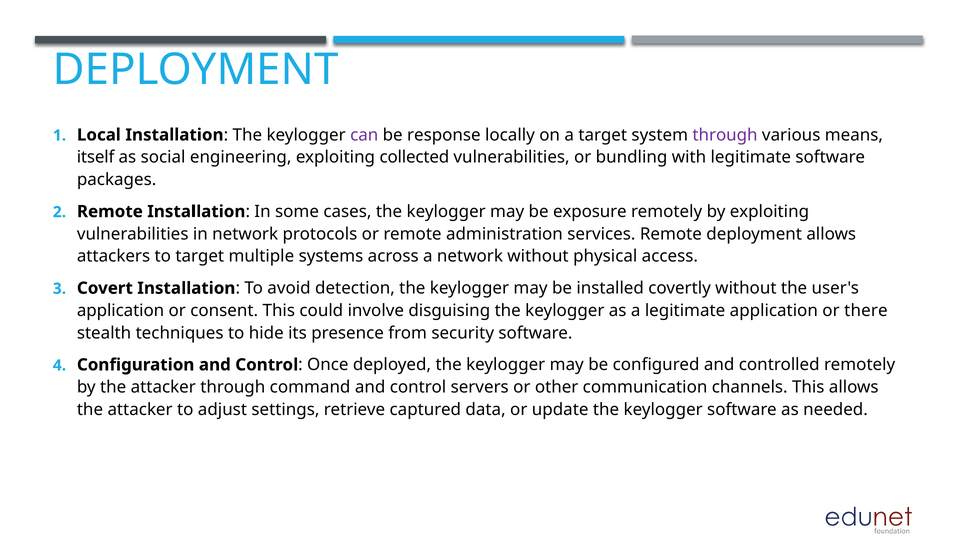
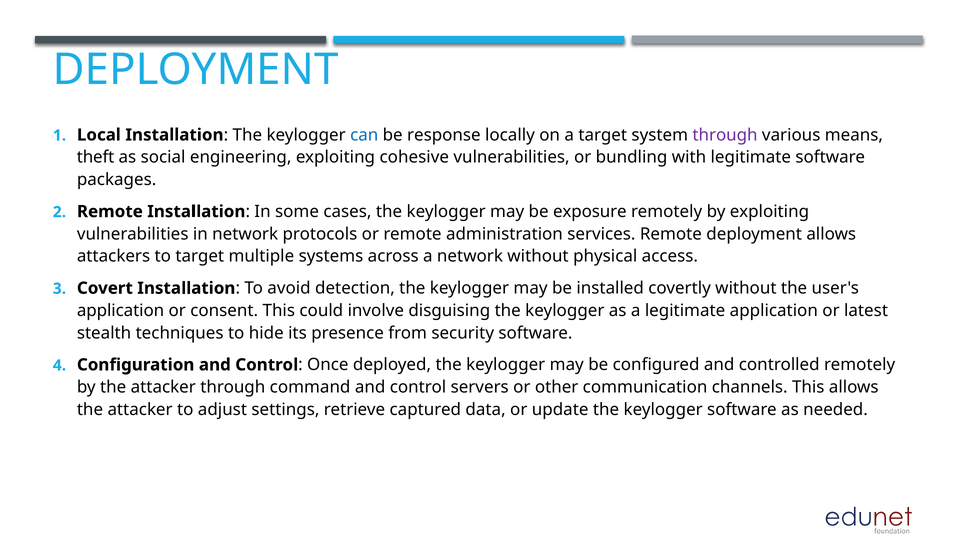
can colour: purple -> blue (364, 135)
itself: itself -> theft (96, 157)
collected: collected -> cohesive (414, 157)
there: there -> latest (866, 311)
